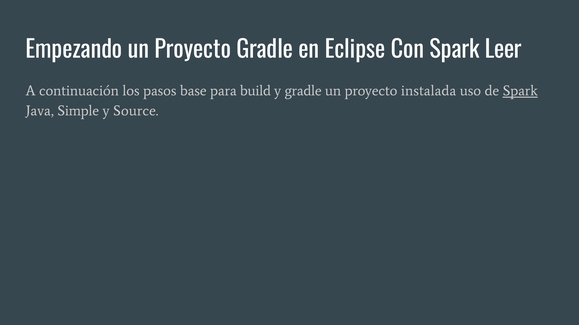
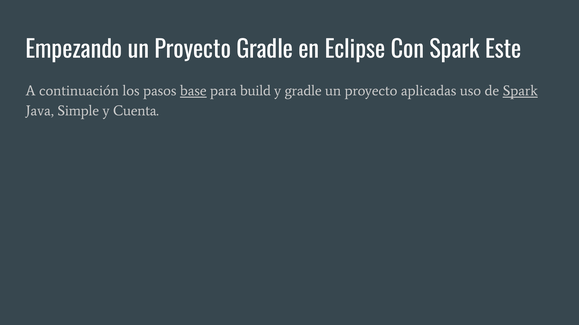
Leer: Leer -> Este (503, 50)
base underline: none -> present (193, 91)
instalada: instalada -> aplicadas (429, 91)
Source: Source -> Cuenta (136, 111)
